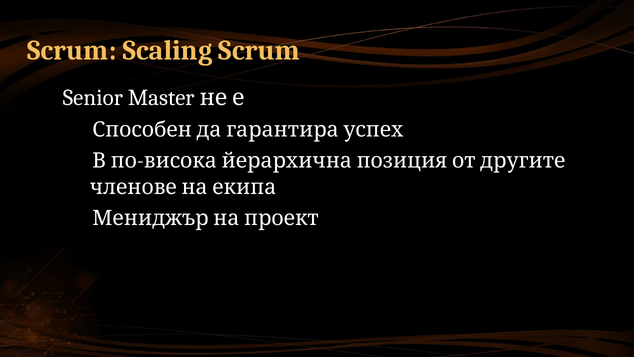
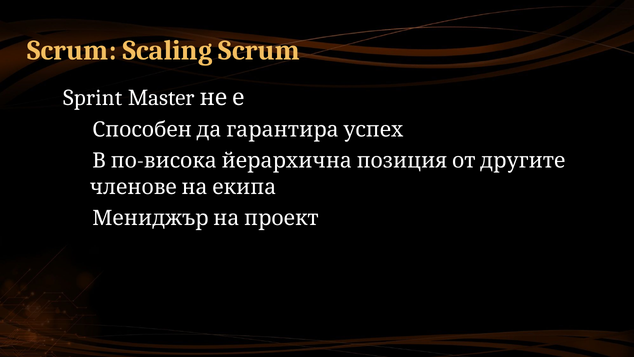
Senior: Senior -> Sprint (93, 98)
